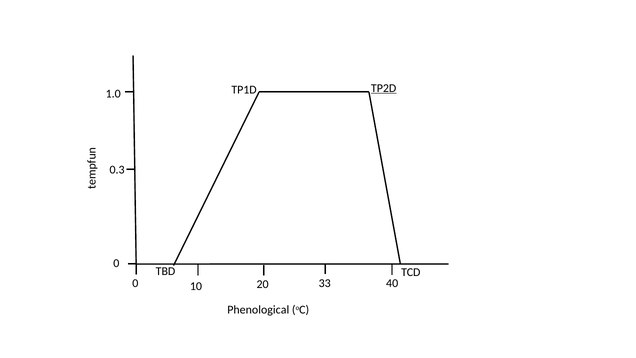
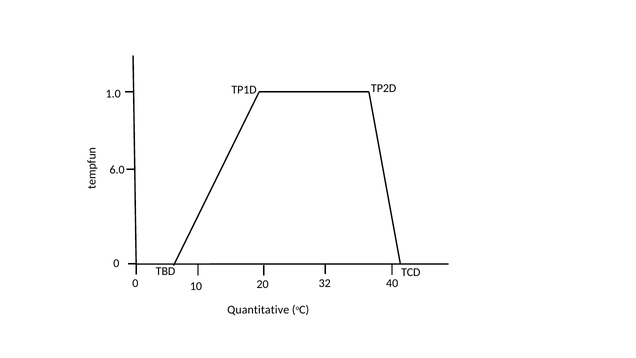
TP2D underline: present -> none (384, 88)
0.3: 0.3 -> 6.0 (117, 170)
33: 33 -> 32 (325, 283)
Phenological: Phenological -> Quantitative (258, 309)
